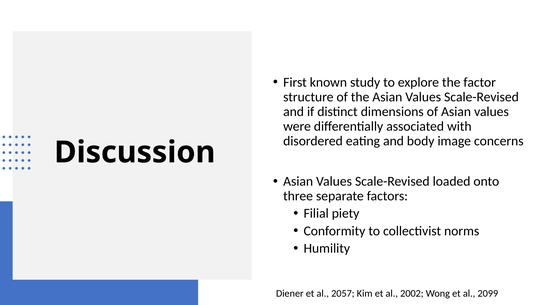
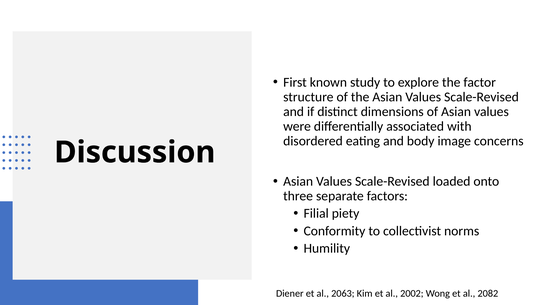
2057: 2057 -> 2063 (343, 294)
2099: 2099 -> 2082 (488, 294)
